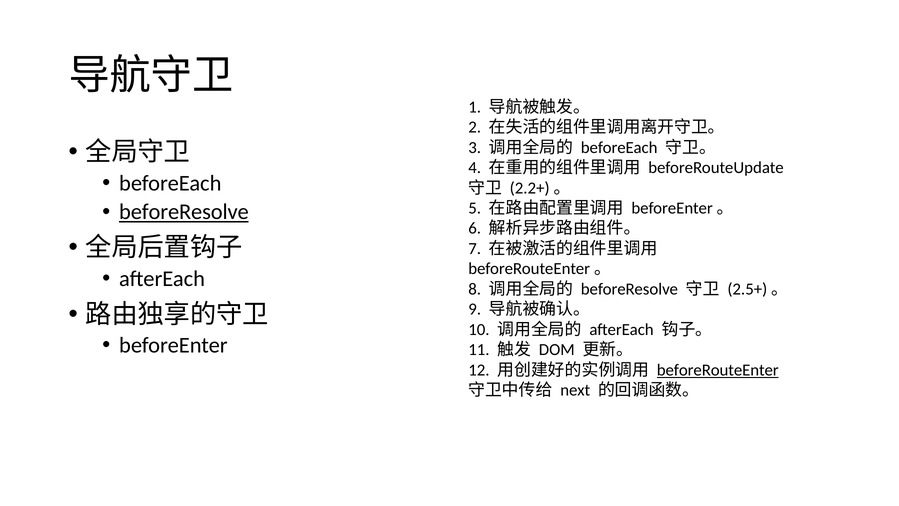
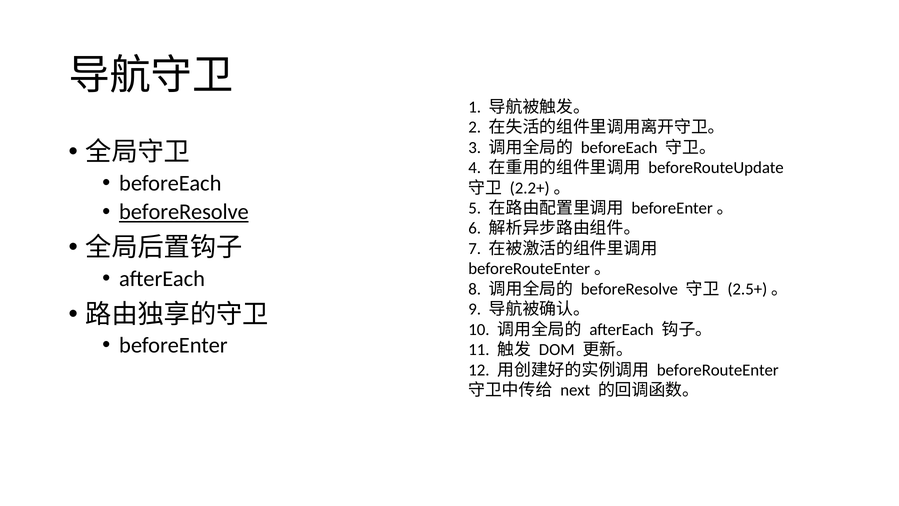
beforeRouteEnter underline: present -> none (718, 370)
